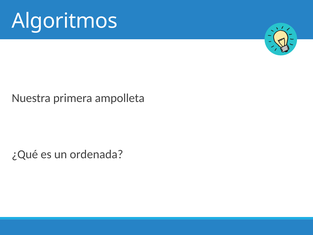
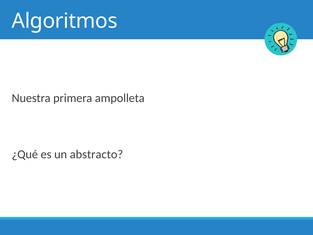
ordenada: ordenada -> abstracto (96, 154)
